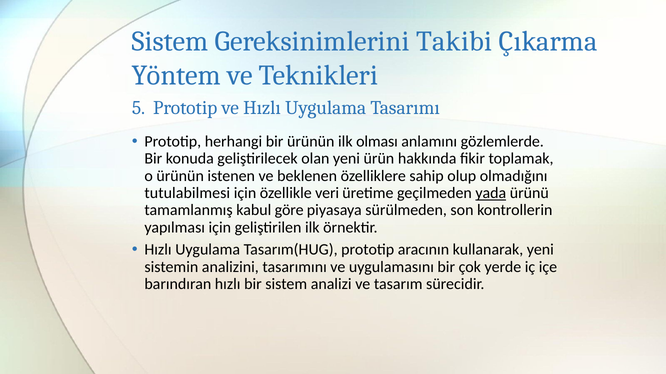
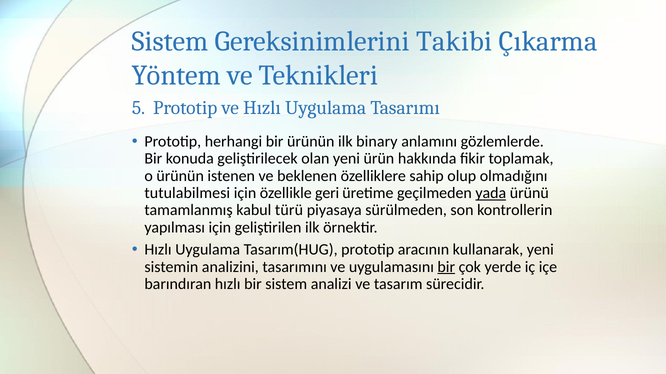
olması: olması -> binary (377, 142)
veri: veri -> geri (327, 193)
göre: göre -> türü (289, 211)
bir underline: none -> present (446, 267)
